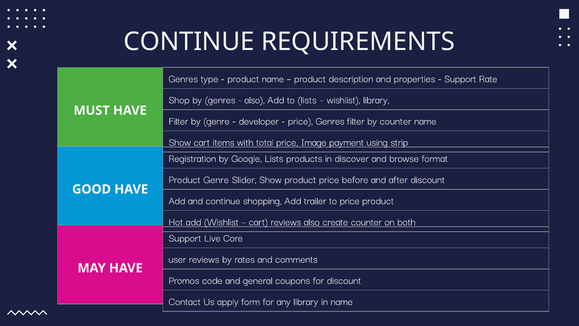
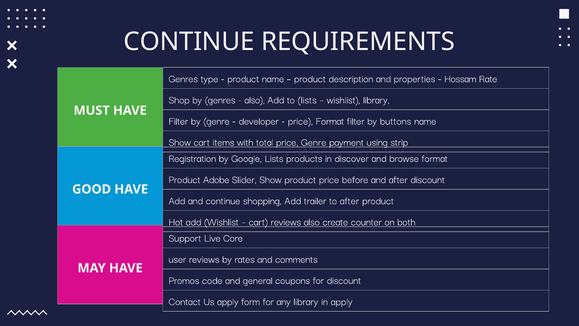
Support: Support -> Hossam (460, 78)
price Genres: Genres -> Format (330, 121)
by counter: counter -> buttons (396, 121)
price Image: Image -> Genre (314, 142)
Product Genre: Genre -> Adobe (216, 179)
to price: price -> after (350, 200)
in name: name -> apply (342, 301)
